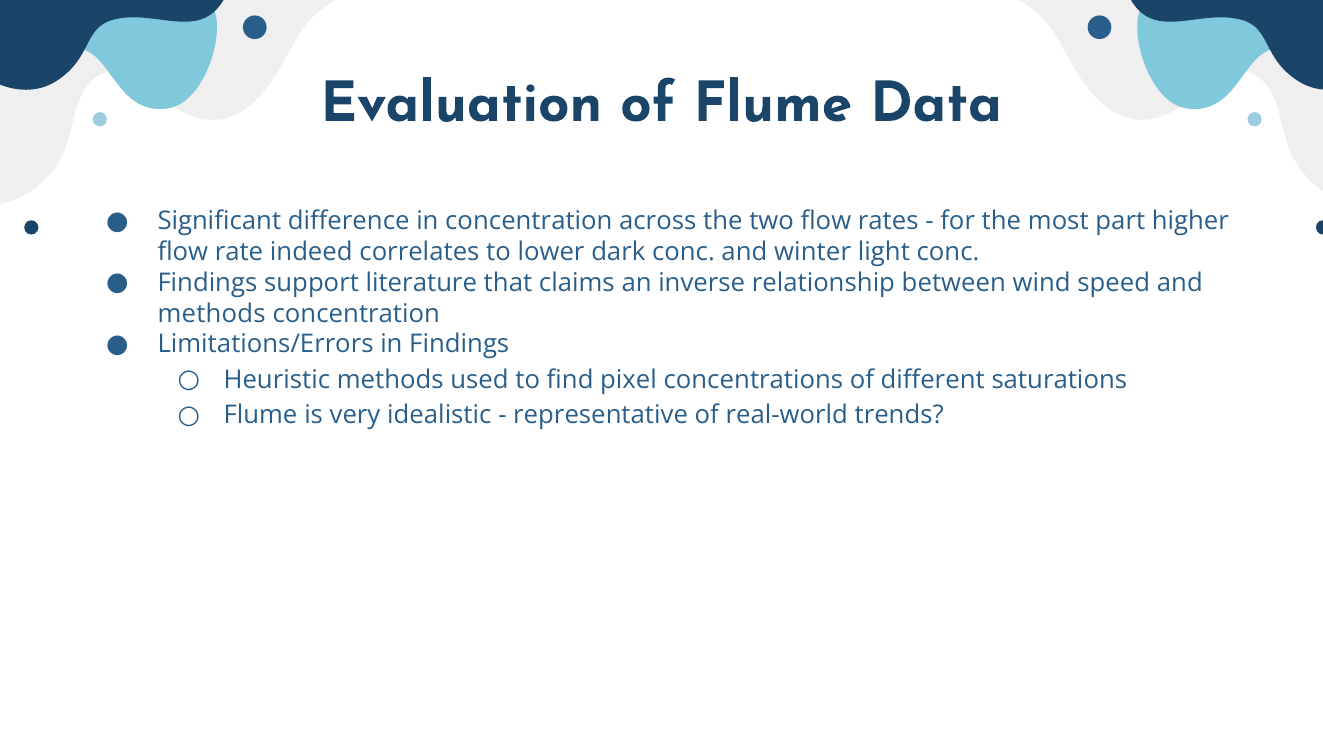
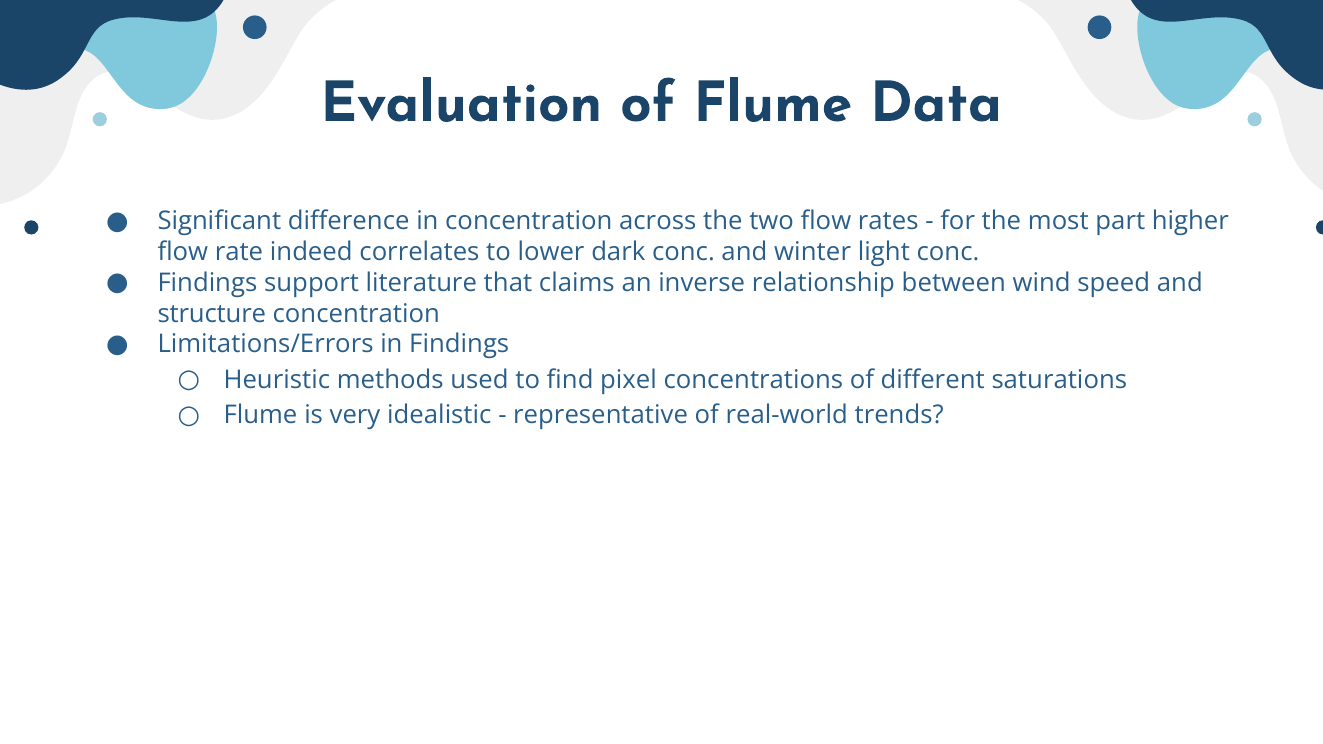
methods: methods -> structure (212, 314)
